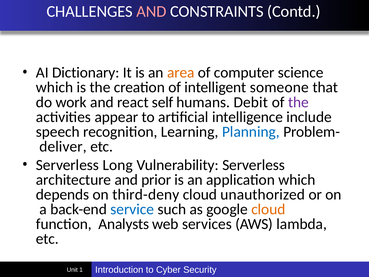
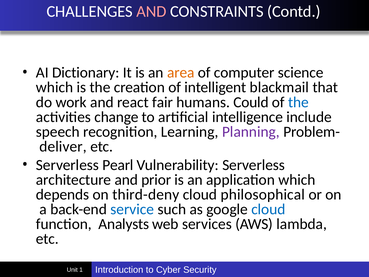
someone: someone -> blackmail (279, 87)
self: self -> fair (163, 102)
Debit: Debit -> Could (251, 102)
the colour: purple -> blue (298, 102)
appear: appear -> change (116, 117)
Planning colour: blue -> purple (251, 132)
Long: Long -> Pearl (118, 165)
unauthorized: unauthorized -> philosophical (263, 194)
cloud colour: orange -> blue (268, 209)
